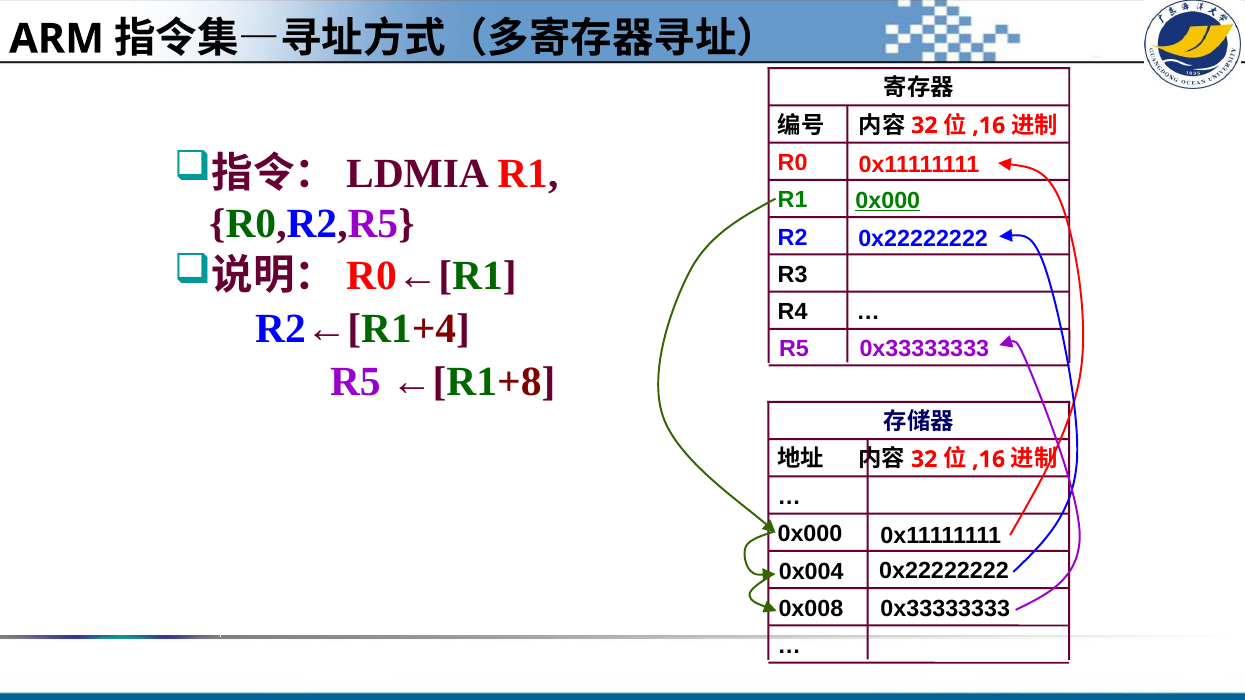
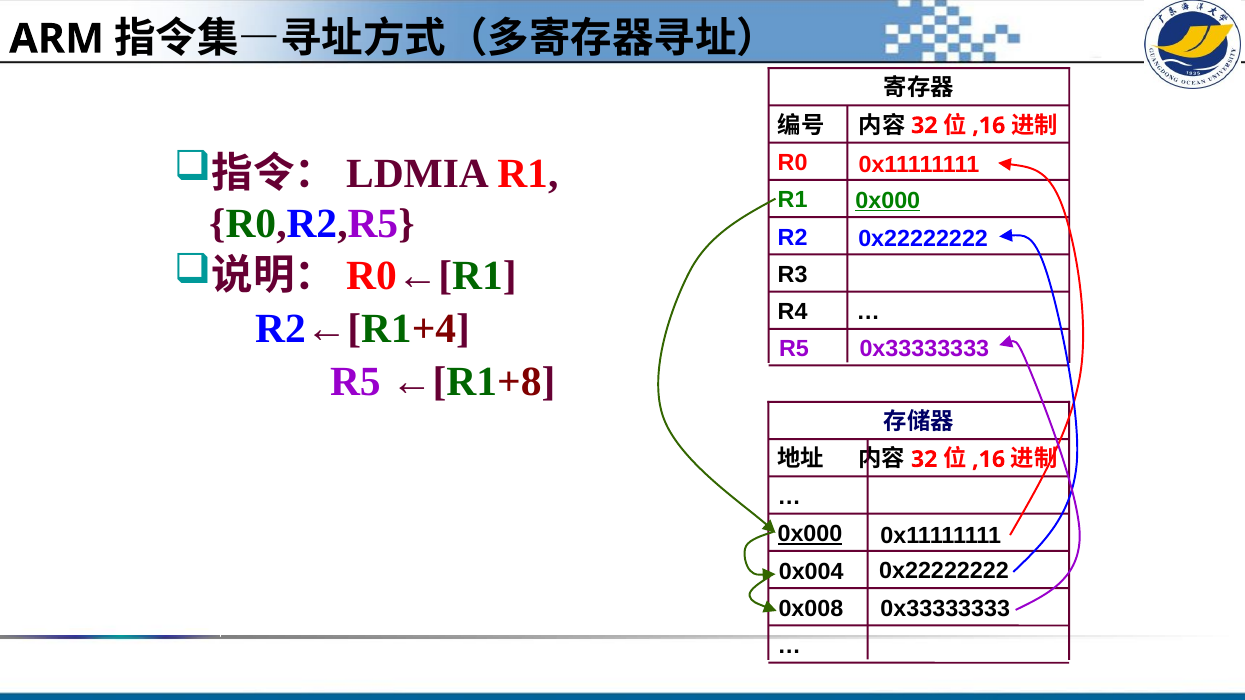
0x000 underline: none -> present (810, 534)
